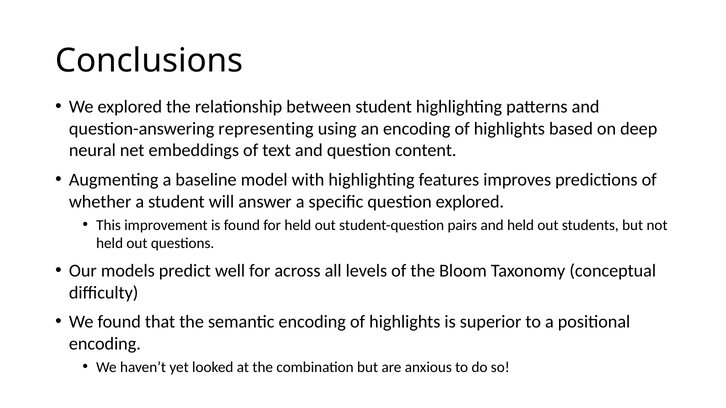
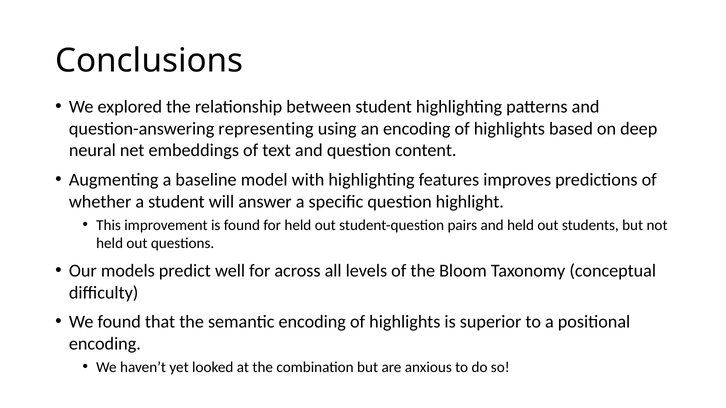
question explored: explored -> highlight (470, 202)
